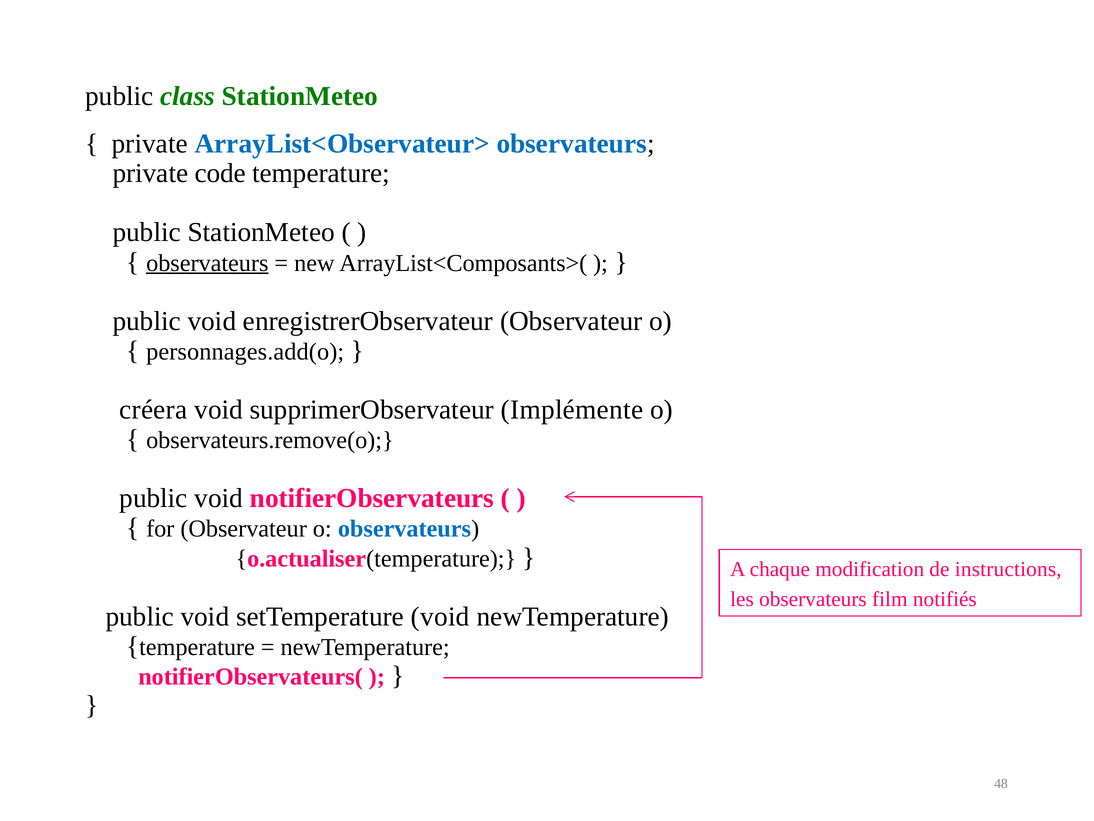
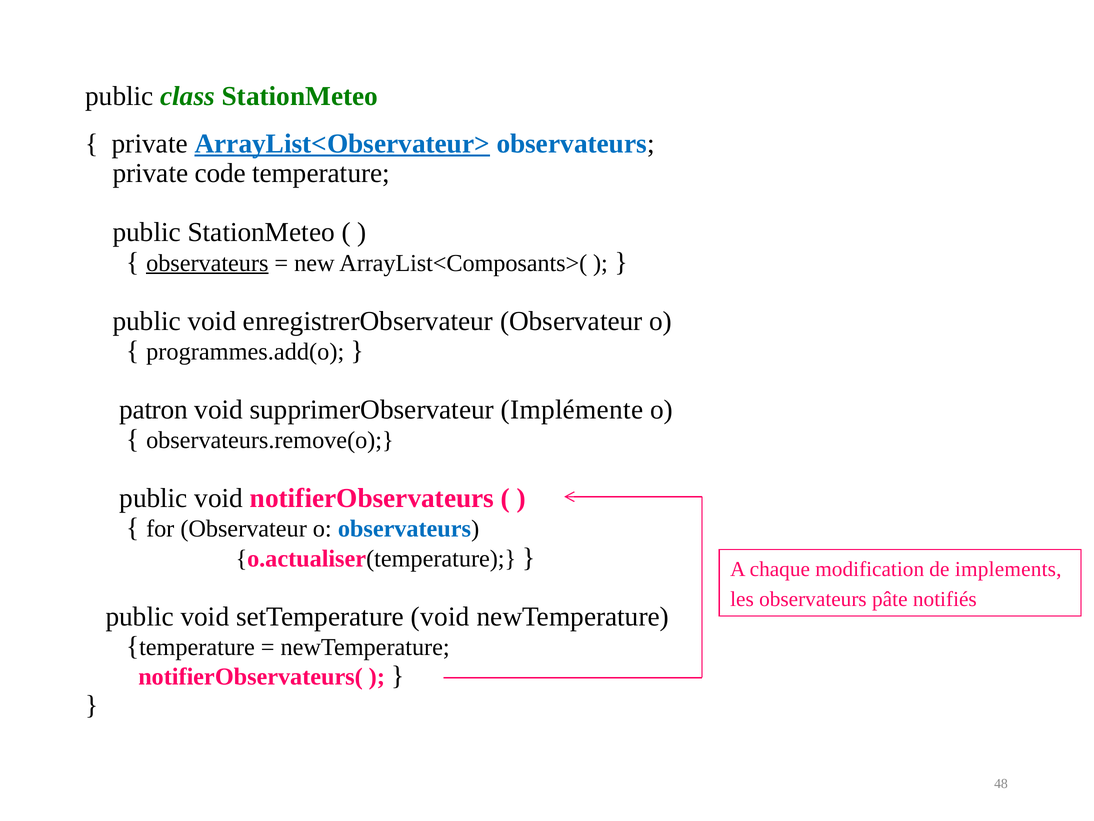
ArrayList<Observateur> underline: none -> present (342, 144)
personnages.add(o: personnages.add(o -> programmes.add(o (245, 351)
créera: créera -> patron (154, 409)
instructions: instructions -> implements (1008, 569)
film: film -> pâte (890, 599)
